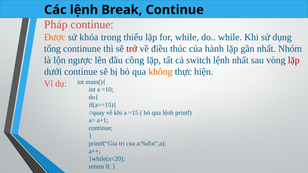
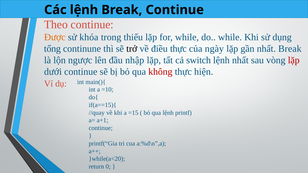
Pháp: Pháp -> Theo (56, 25)
trở colour: red -> black (132, 49)
điều thúc: thúc -> thực (178, 49)
hành: hành -> ngày (214, 49)
nhất Nhóm: Nhóm -> Break (290, 49)
công: công -> nhập (135, 60)
không colour: orange -> red (160, 72)
